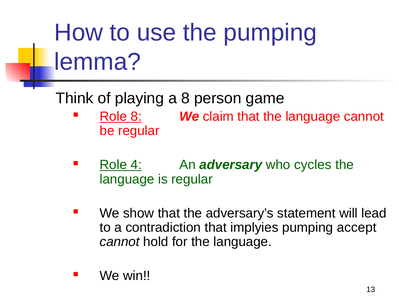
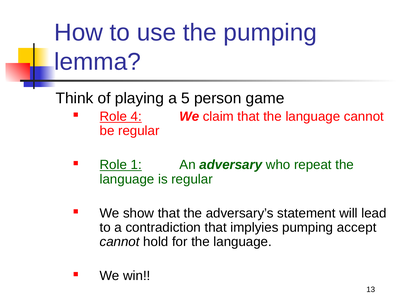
a 8: 8 -> 5 (185, 98)
Role 8: 8 -> 4 (136, 117)
4: 4 -> 1 (136, 165)
cycles: cycles -> repeat (313, 165)
